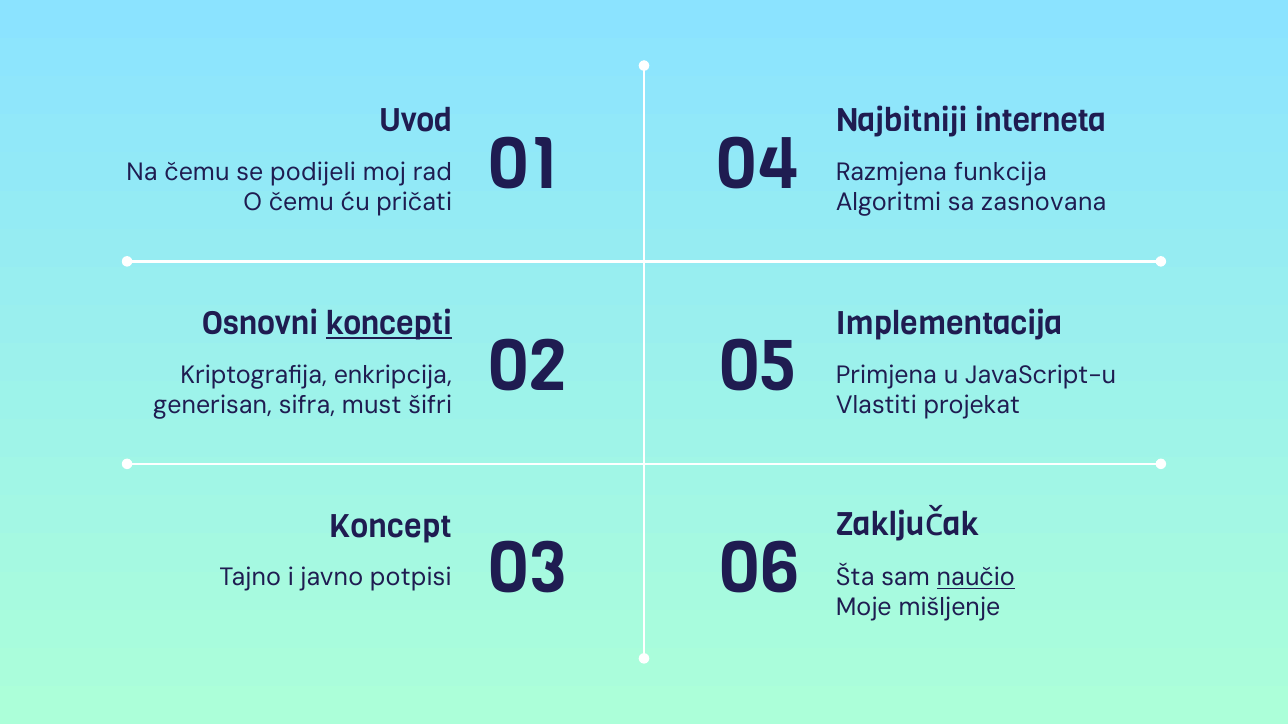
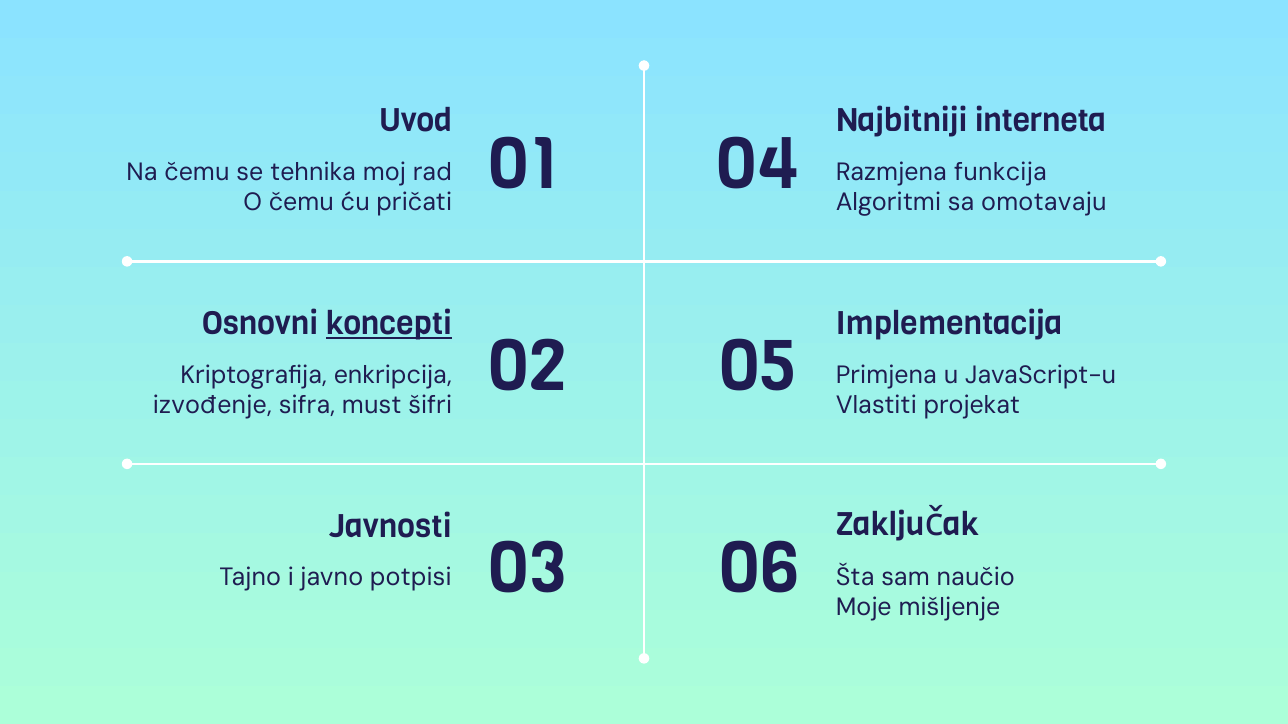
podijeli: podijeli -> tehnika (313, 172)
zasnovana: zasnovana -> omotavaju (1044, 202)
generisan: generisan -> izvođenje (212, 405)
Koncept: Koncept -> Javnosti (390, 527)
naučio underline: present -> none (976, 578)
